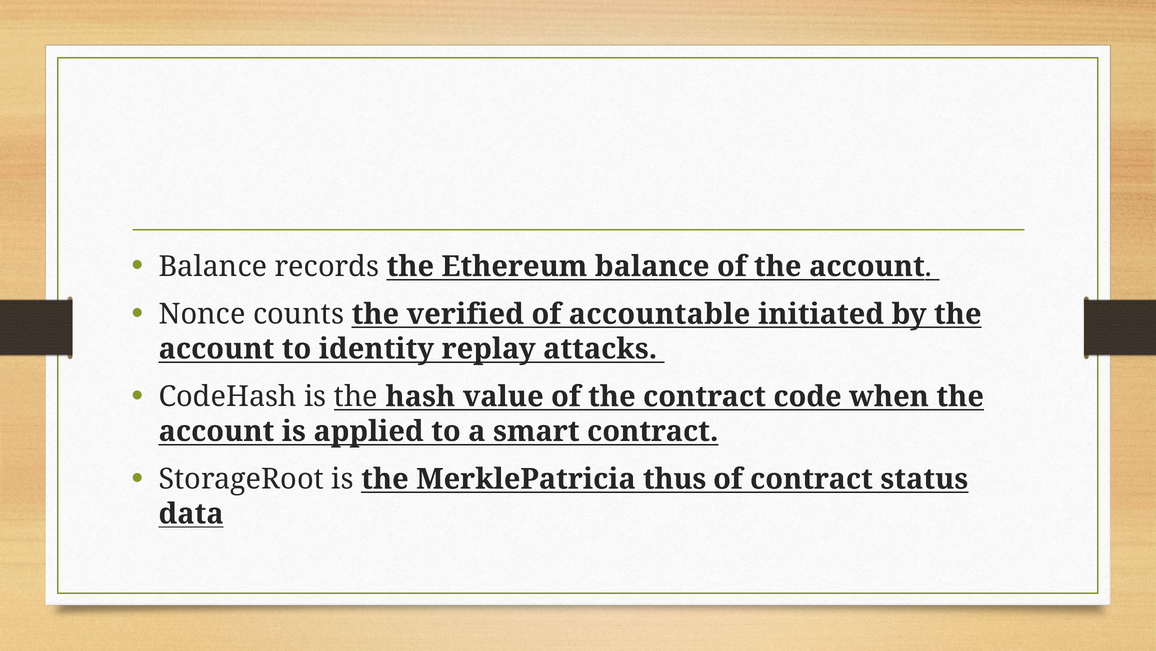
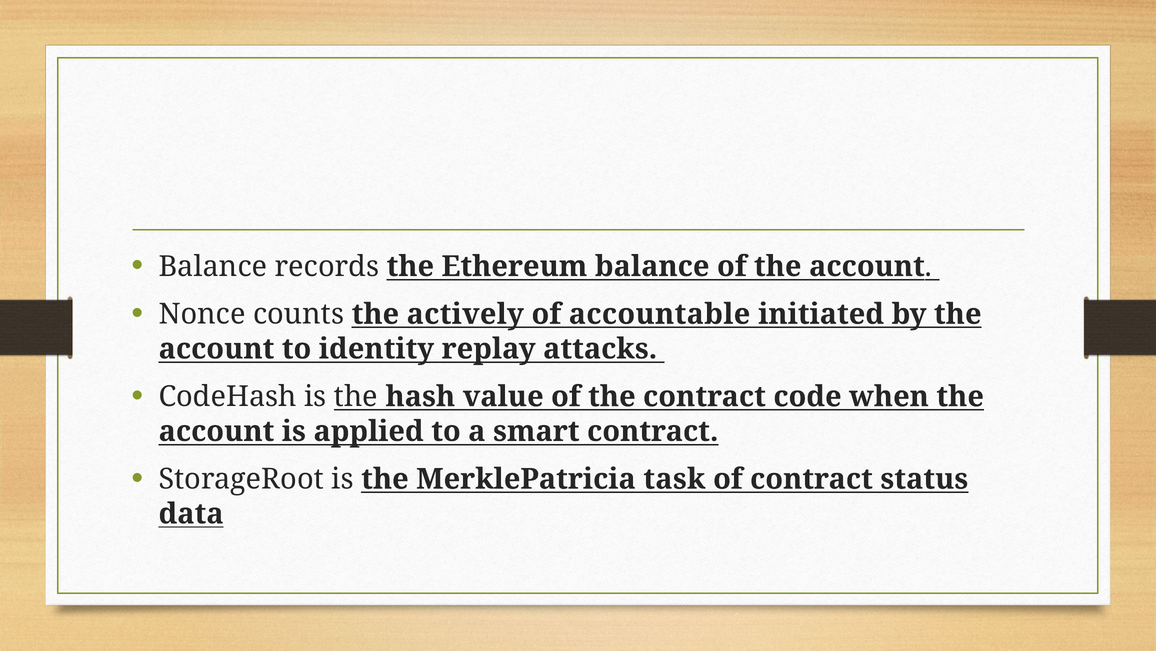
verified: verified -> actively (465, 314)
thus: thus -> task (674, 479)
